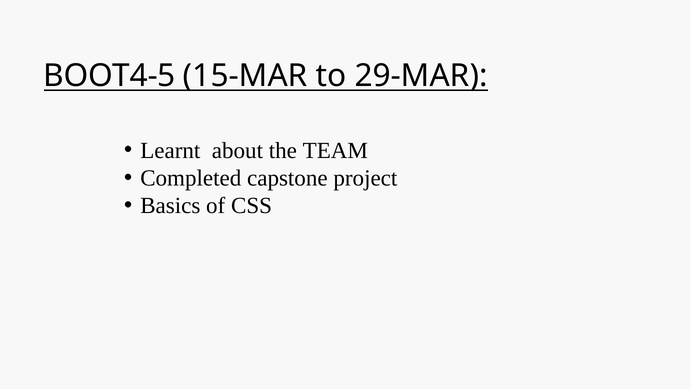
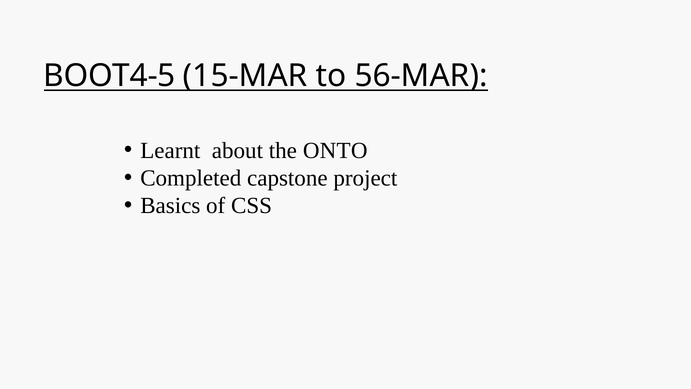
29-MAR: 29-MAR -> 56-MAR (421, 76)
TEAM: TEAM -> ONTO (335, 150)
